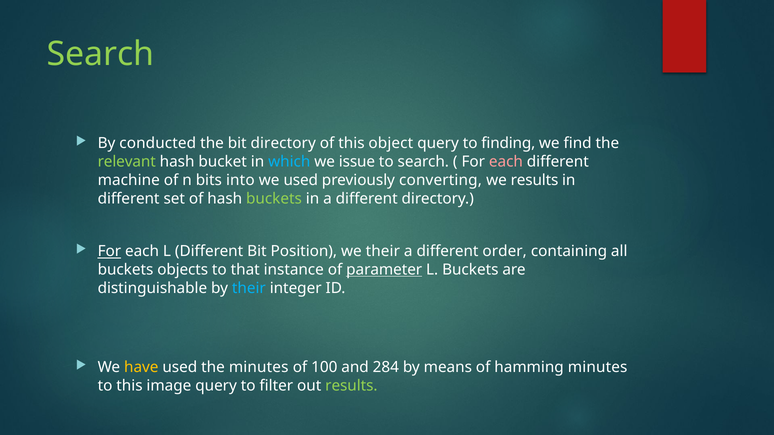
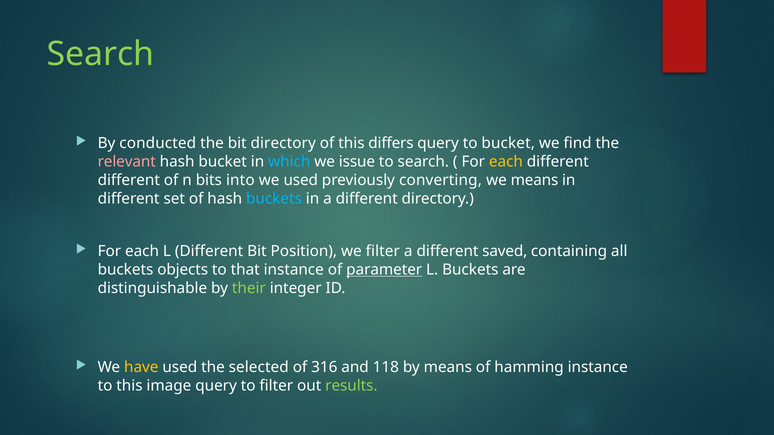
object: object -> differs (391, 143)
to finding: finding -> bucket (508, 143)
relevant colour: light green -> pink (127, 162)
each colour: pink -> yellow (506, 162)
machine: machine -> different (129, 180)
we results: results -> means (535, 180)
buckets colour: light green -> light blue (274, 199)
For underline: present -> none (109, 252)
we their: their -> filter (383, 252)
order: order -> saved (505, 252)
their colour: light blue -> light green (249, 288)
the minutes: minutes -> selected (259, 368)
100: 100 -> 316 (324, 368)
284: 284 -> 118 (386, 368)
hamming minutes: minutes -> instance (598, 368)
